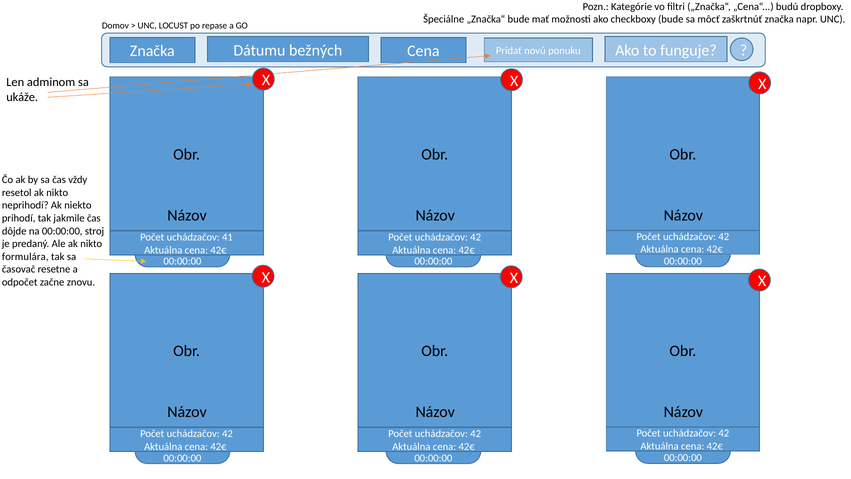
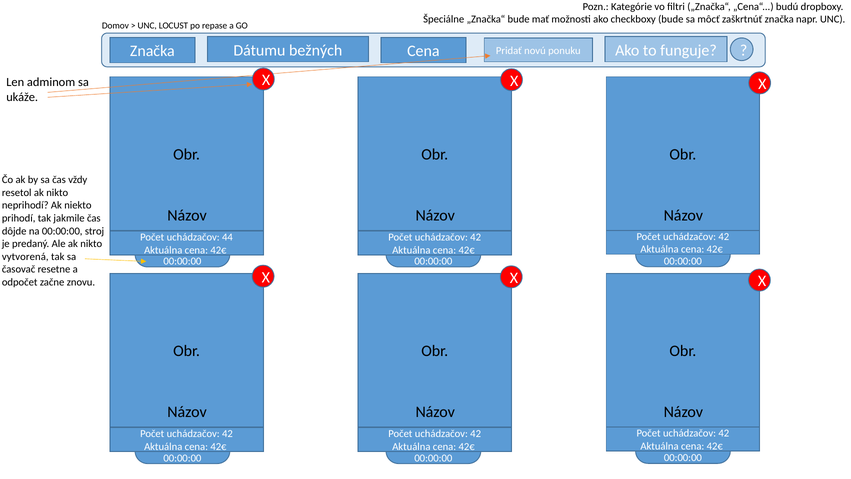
41: 41 -> 44 (227, 237)
formulára: formulára -> vytvorená (25, 256)
